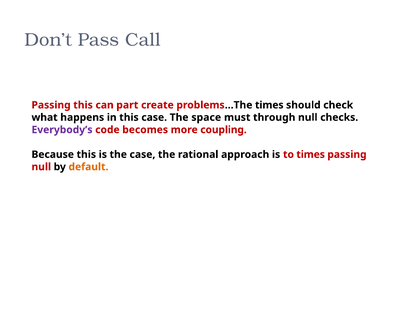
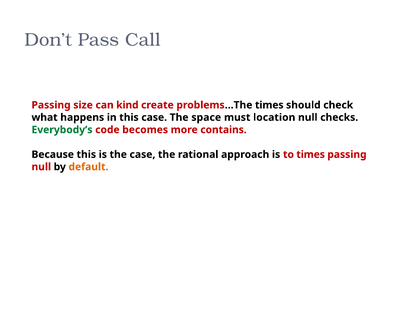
Passing this: this -> size (83, 105)
part: part -> kind (127, 105)
through: through -> location (274, 117)
Everybody’s colour: purple -> green (62, 130)
coupling: coupling -> contains (224, 130)
